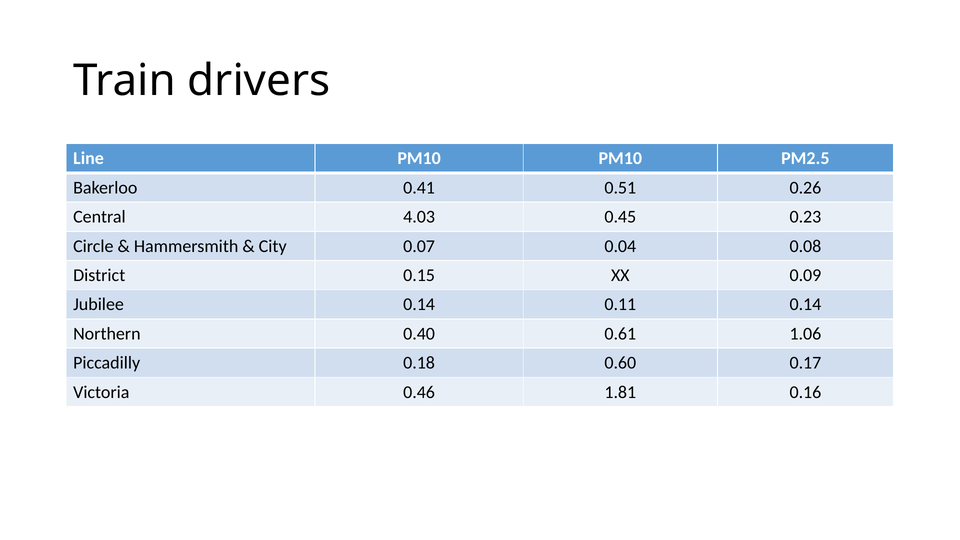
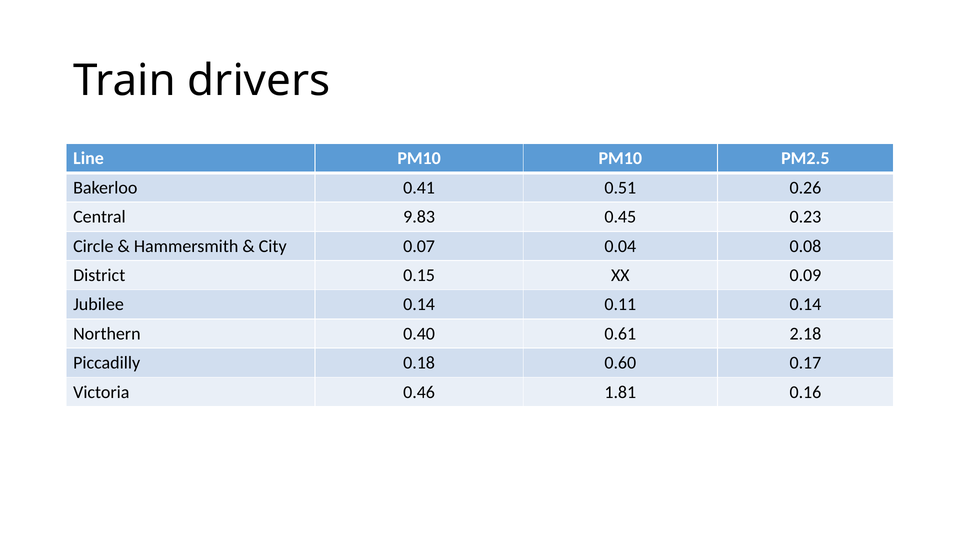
4.03: 4.03 -> 9.83 (419, 217)
1.06: 1.06 -> 2.18 (805, 334)
